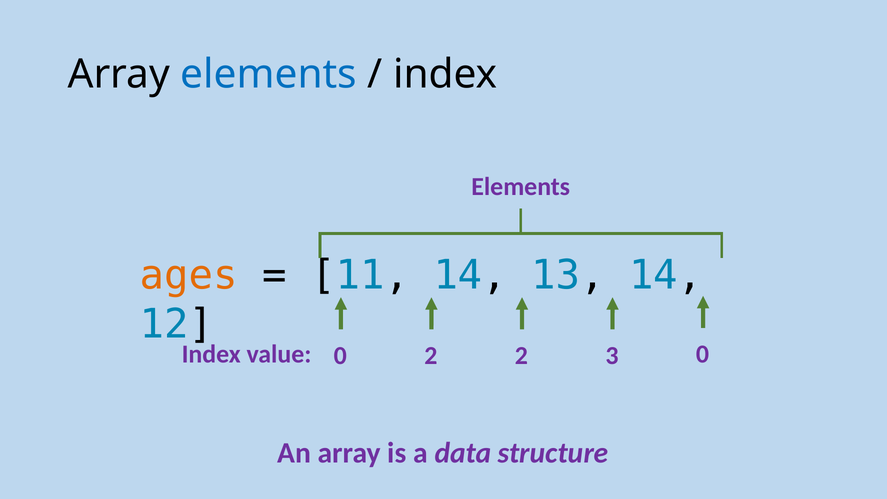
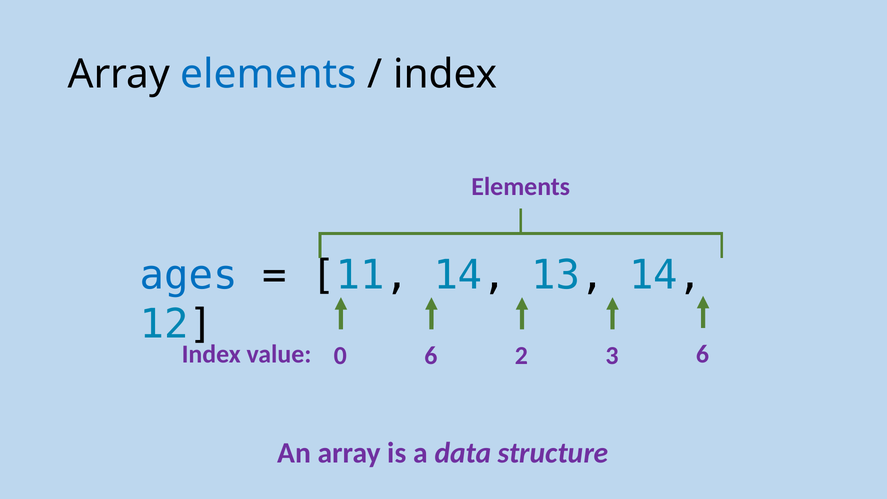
ages colour: orange -> blue (189, 275)
0 2: 2 -> 6 (431, 356)
3 0: 0 -> 6 (703, 354)
